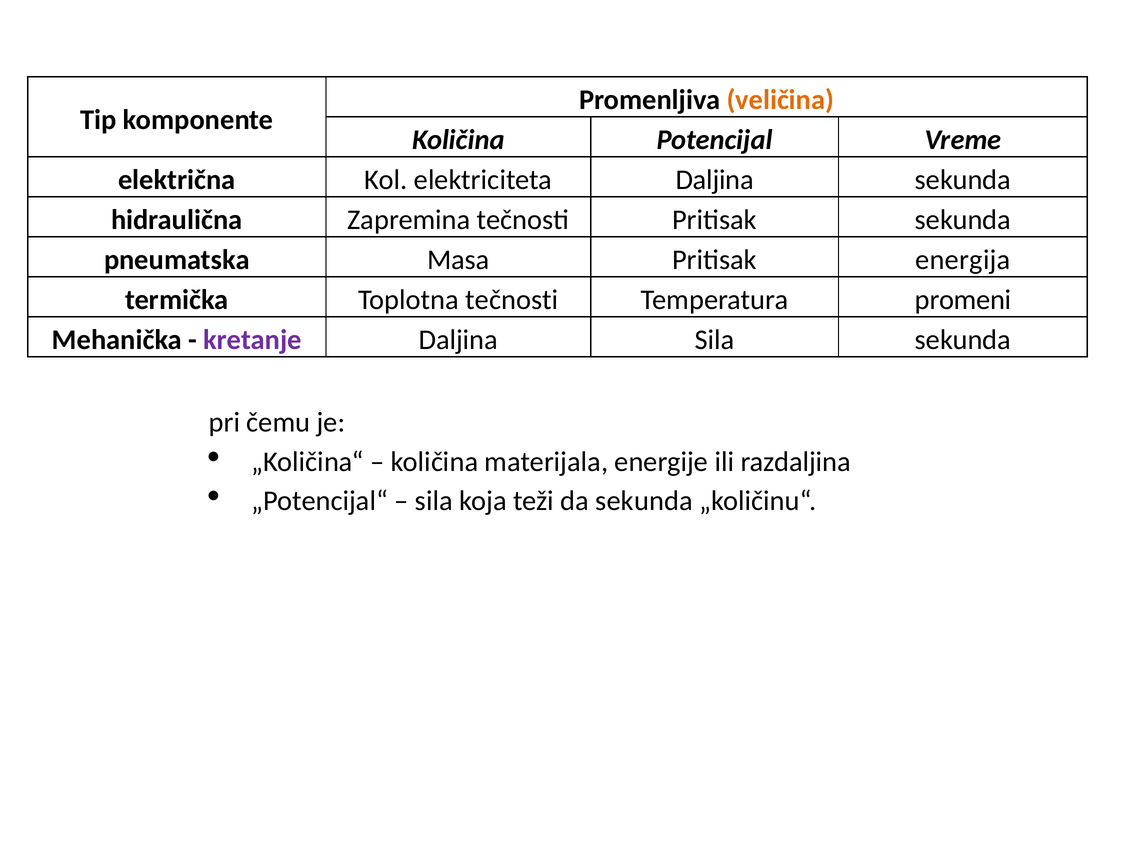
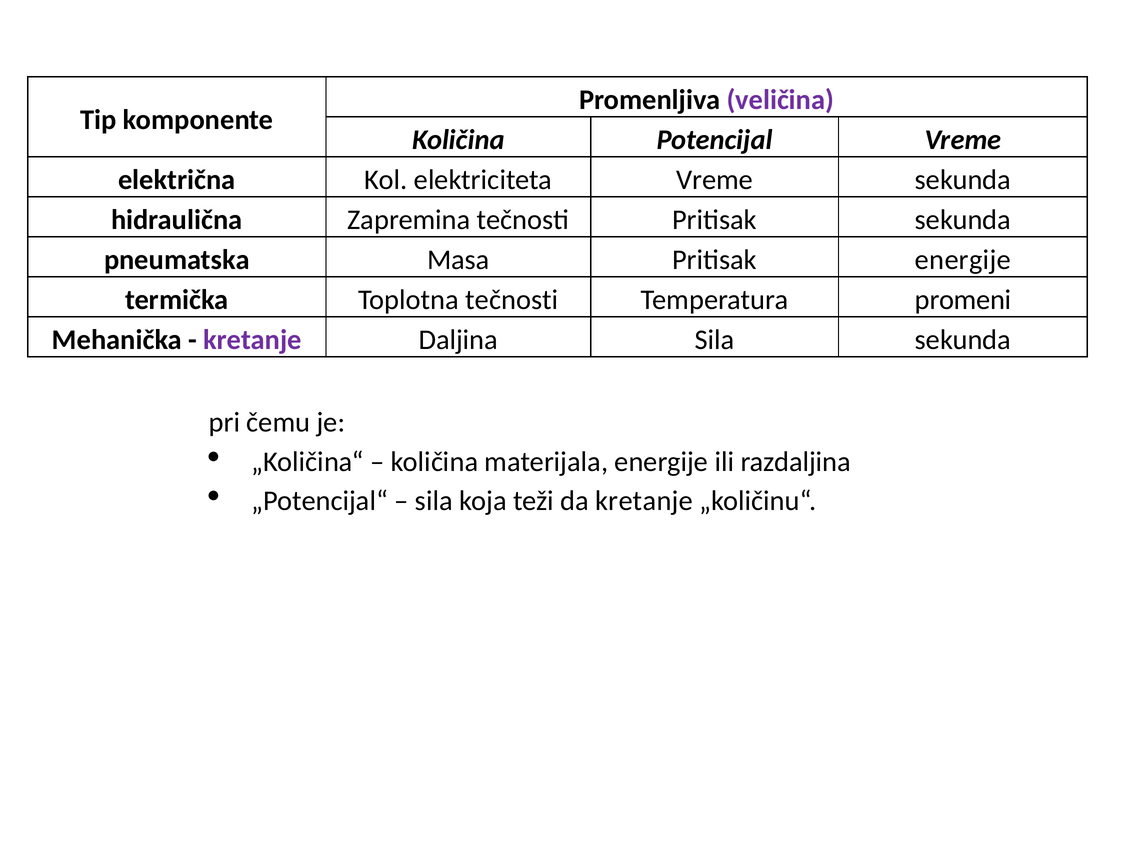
veličina colour: orange -> purple (780, 100)
elektriciteta Daljina: Daljina -> Vreme (715, 180)
Pritisak energija: energija -> energije (963, 260)
da sekunda: sekunda -> kretanje (644, 501)
